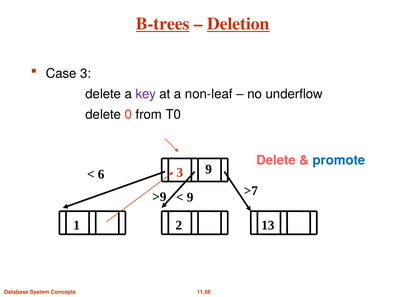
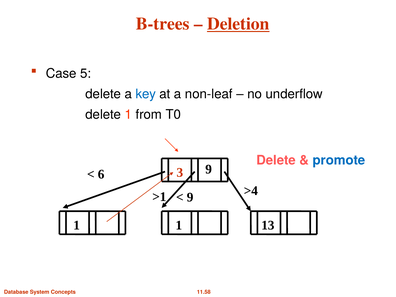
B-trees underline: present -> none (163, 24)
Case 3: 3 -> 5 (86, 74)
key colour: purple -> blue (146, 94)
delete 0: 0 -> 1 (128, 114)
>9: >9 -> >1 (160, 197)
>7: >7 -> >4 (251, 191)
1 2: 2 -> 1 (179, 225)
